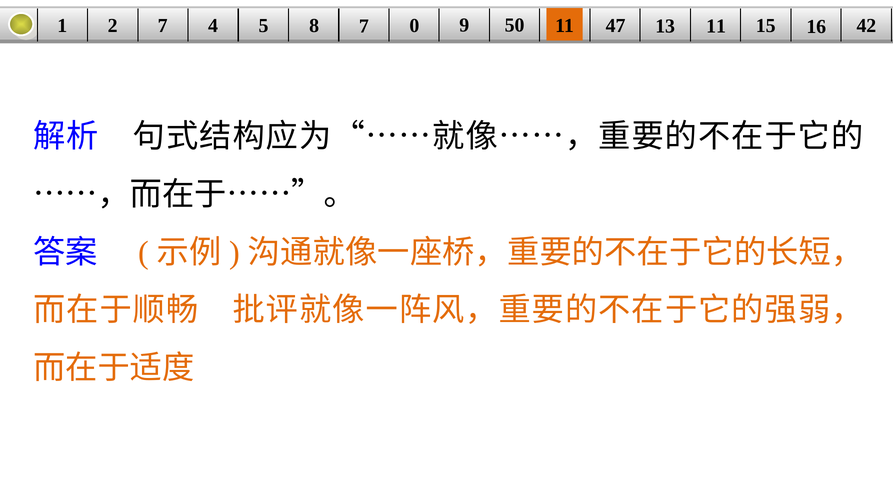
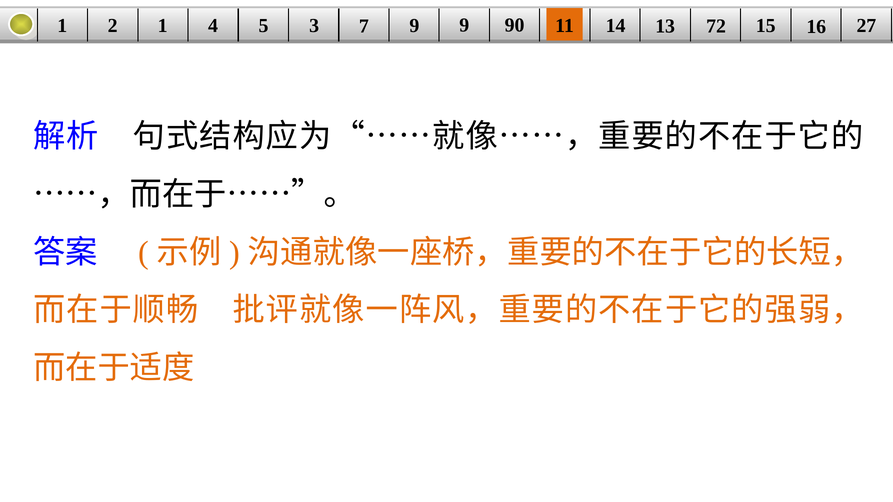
2 7: 7 -> 1 (163, 26)
8: 8 -> 3 (314, 26)
7 0: 0 -> 9 (414, 26)
50: 50 -> 90 (515, 25)
47: 47 -> 14 (616, 26)
13 11: 11 -> 72 (716, 26)
42: 42 -> 27 (866, 26)
